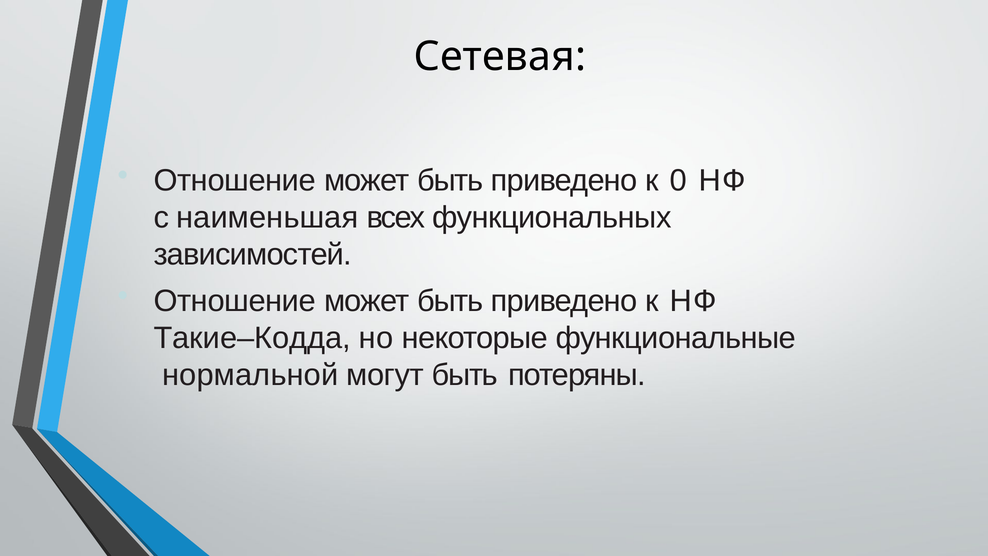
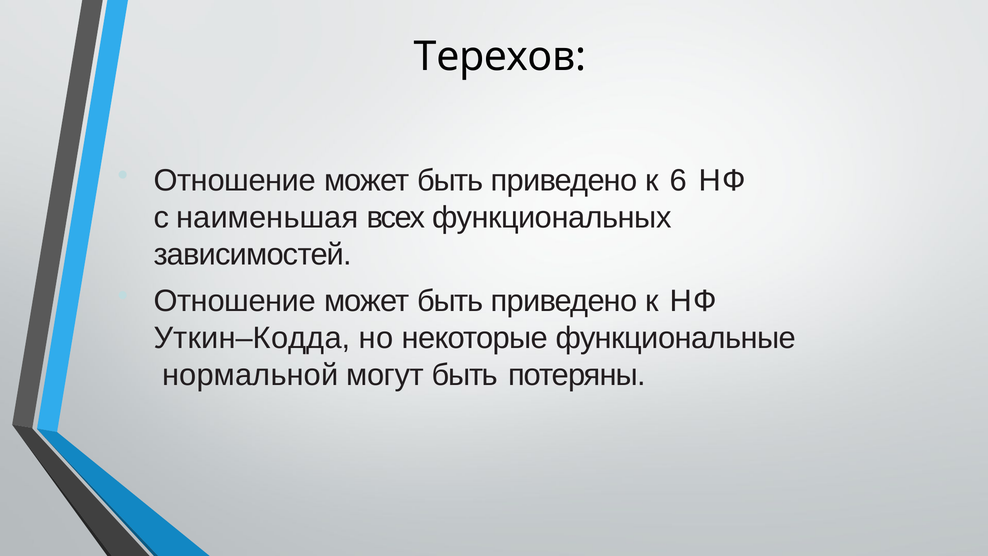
Сетевая: Сетевая -> Терехов (500, 56)
0: 0 -> 6 (678, 181)
Такие–Кодда: Такие–Кодда -> Уткин–Кодда (252, 338)
